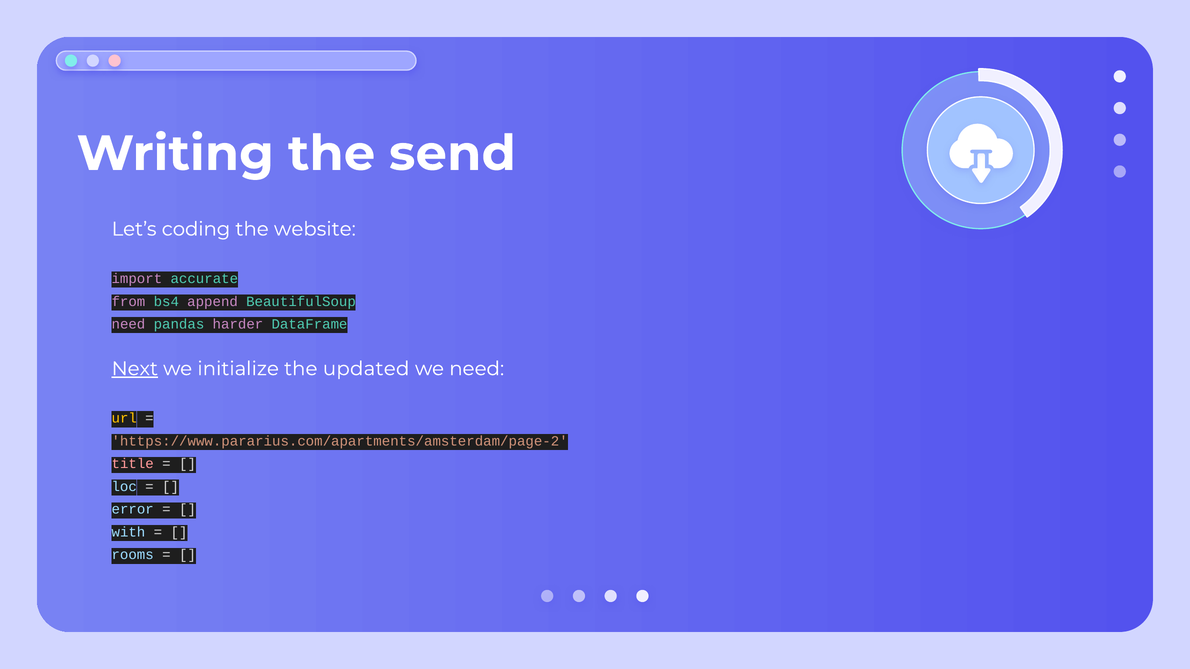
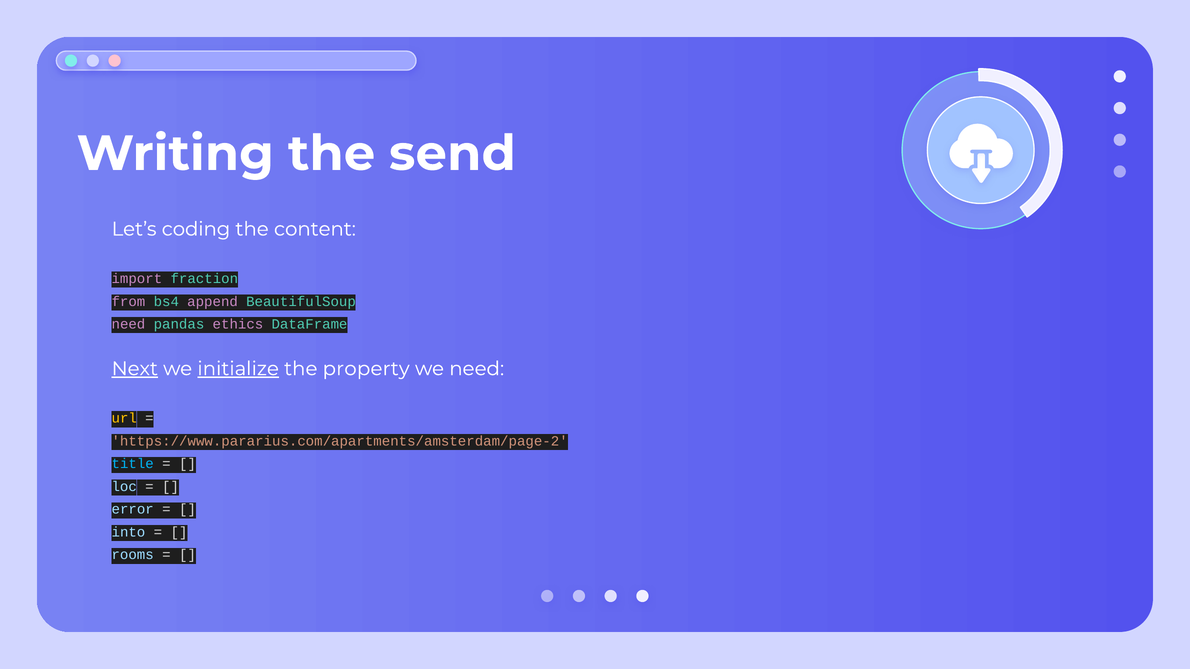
website: website -> content (315, 229)
accurate: accurate -> fraction (204, 279)
harder: harder -> ethics (238, 324)
initialize underline: none -> present (238, 369)
updated: updated -> property (366, 369)
title colour: pink -> light blue (133, 464)
with: with -> into (128, 532)
